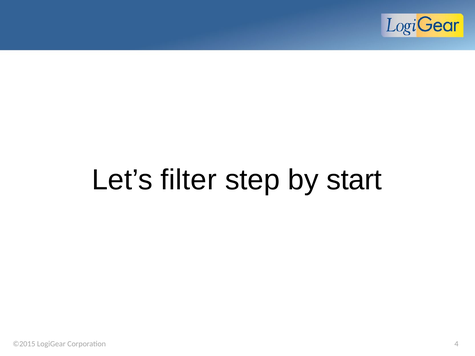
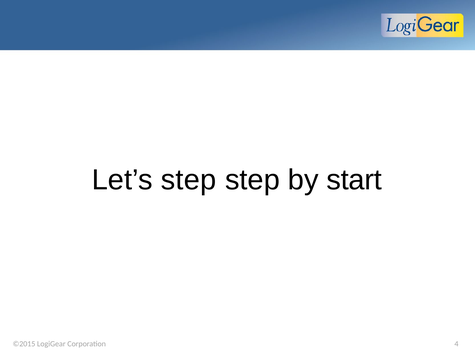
Let’s filter: filter -> step (189, 180)
